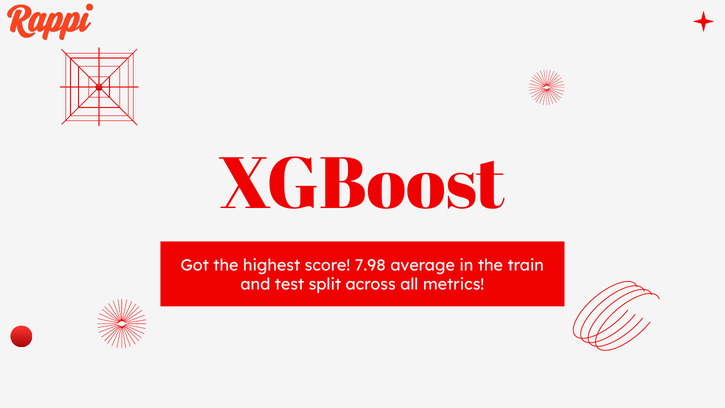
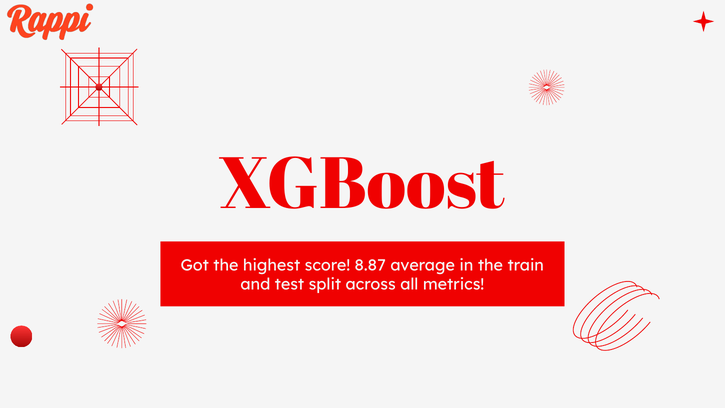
7.98: 7.98 -> 8.87 (370, 265)
